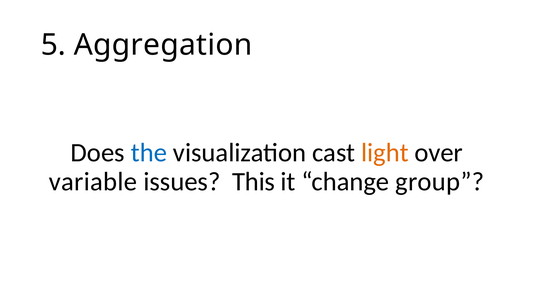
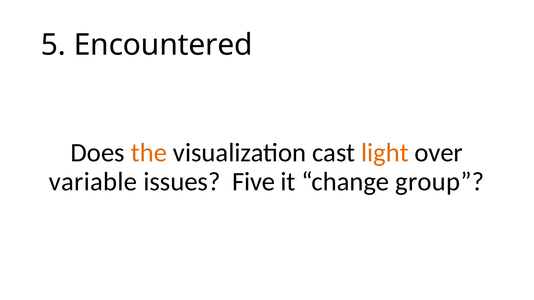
Aggregation: Aggregation -> Encountered (163, 45)
the colour: blue -> orange (149, 153)
This: This -> Five (254, 182)
